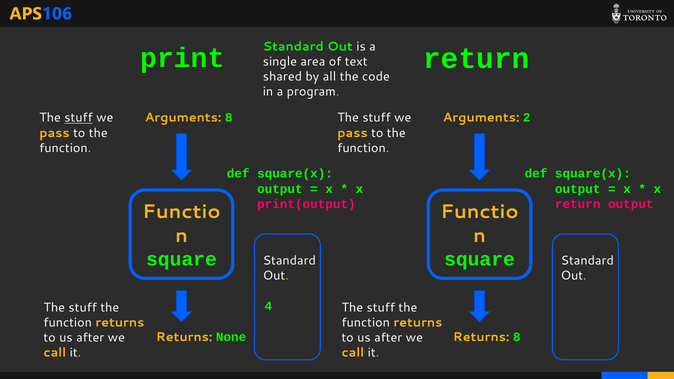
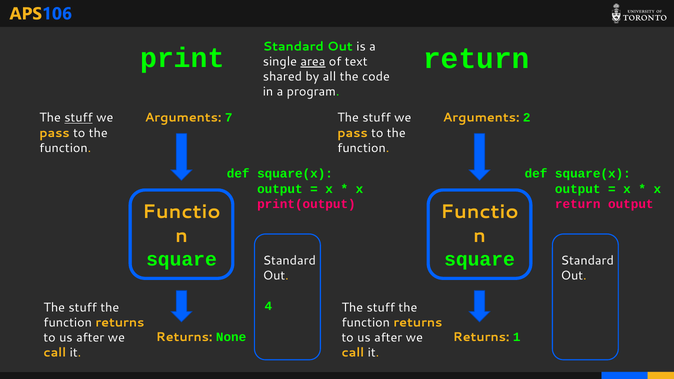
area underline: none -> present (313, 62)
Arguments 8: 8 -> 7 (229, 118)
Returns 8: 8 -> 1 (517, 337)
